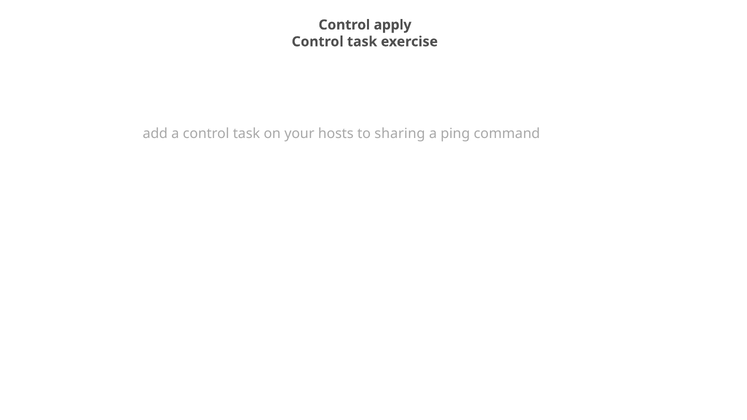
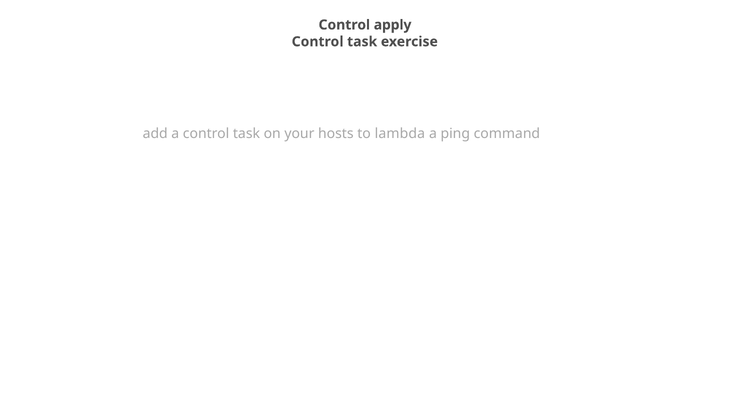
sharing: sharing -> lambda (400, 134)
